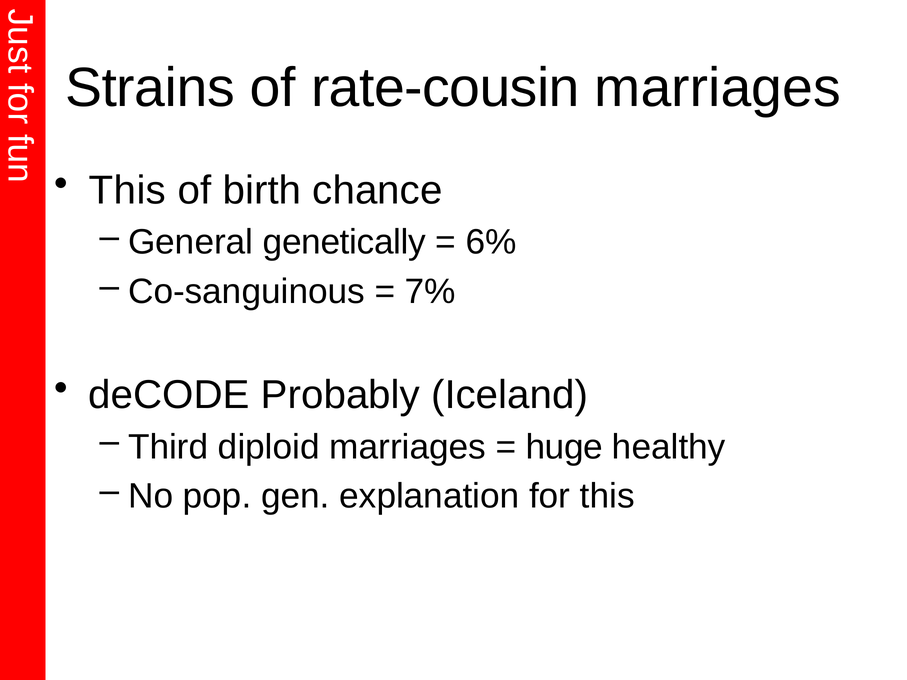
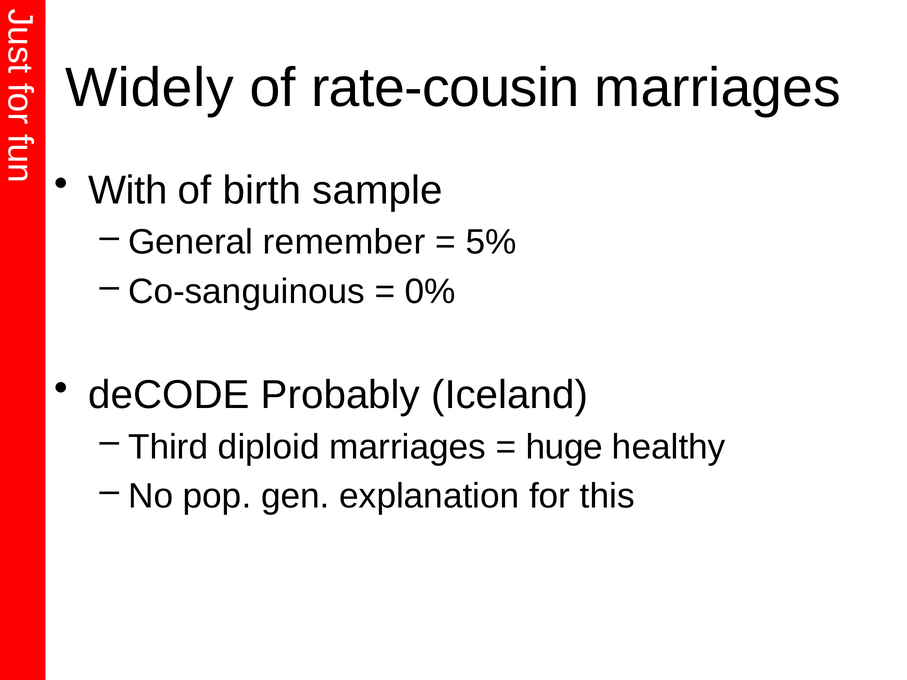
Strains: Strains -> Widely (149, 88)
This: This -> With (128, 190)
chance: chance -> sample (377, 190)
genetically: genetically -> remember (344, 242)
6%: 6% -> 5% (491, 242)
7%: 7% -> 0% (430, 292)
